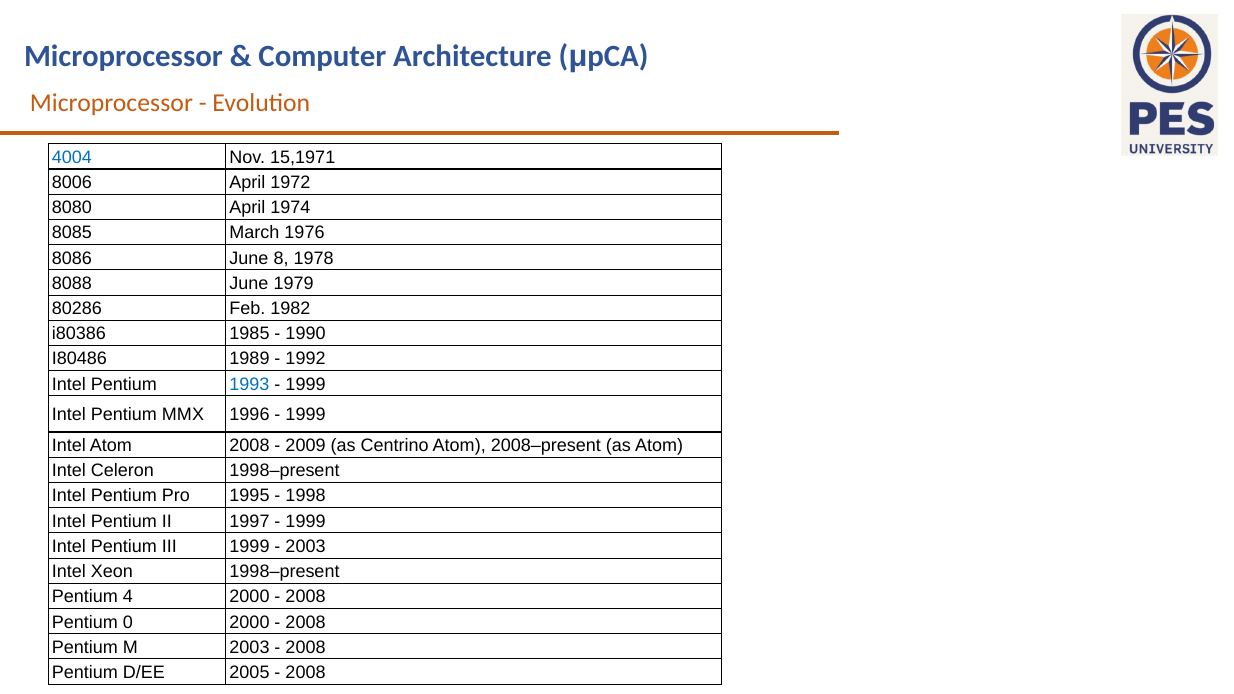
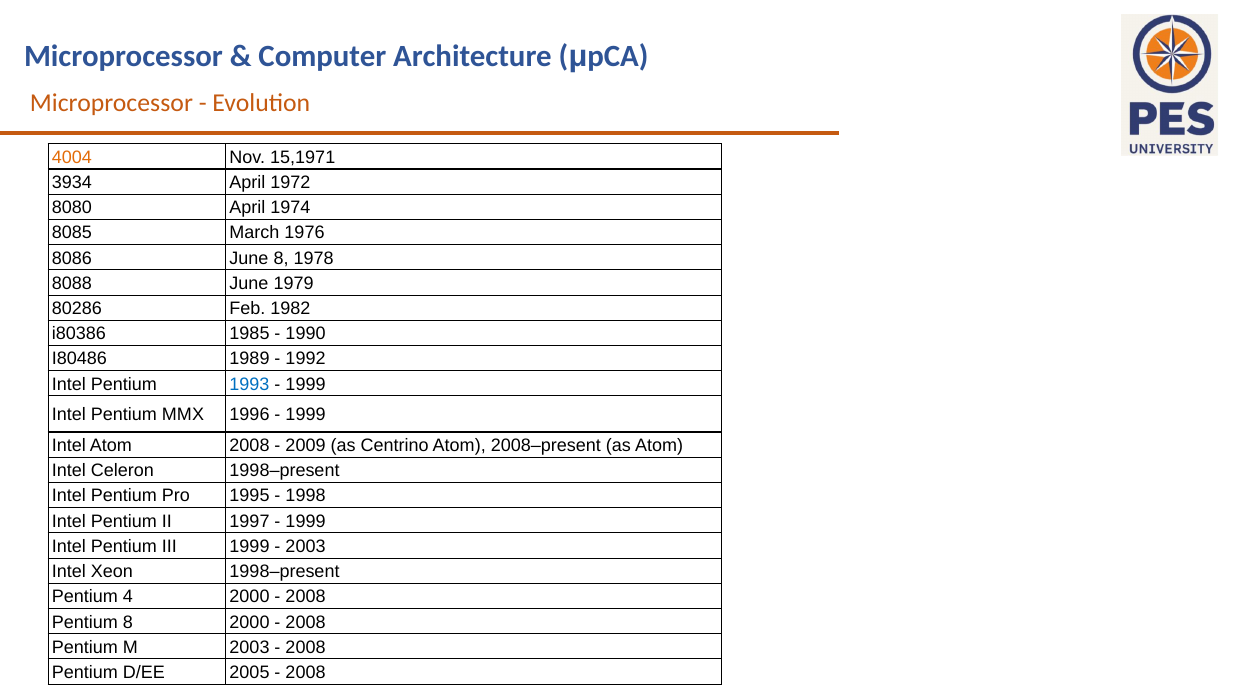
4004 colour: blue -> orange (72, 157)
8006: 8006 -> 3934 (72, 183)
Pentium 0: 0 -> 8 (128, 622)
